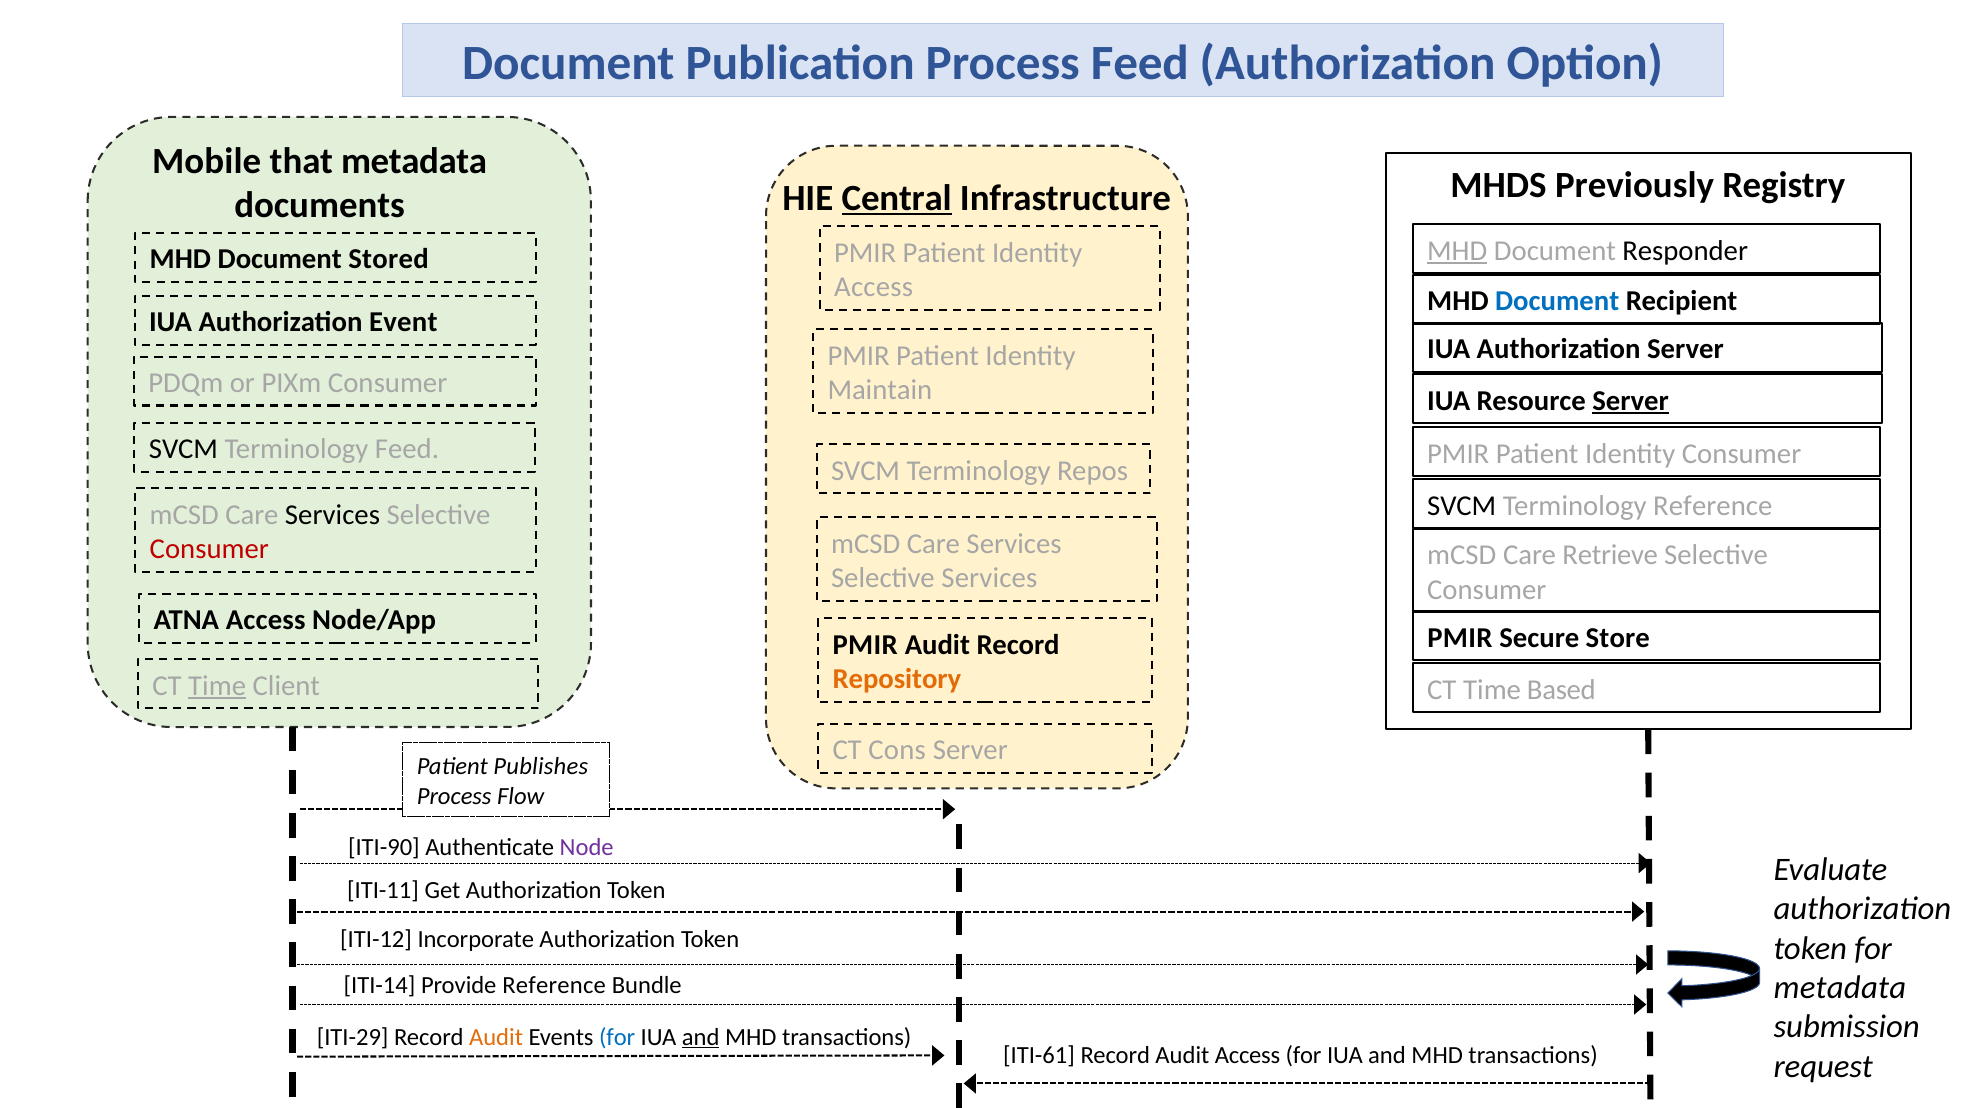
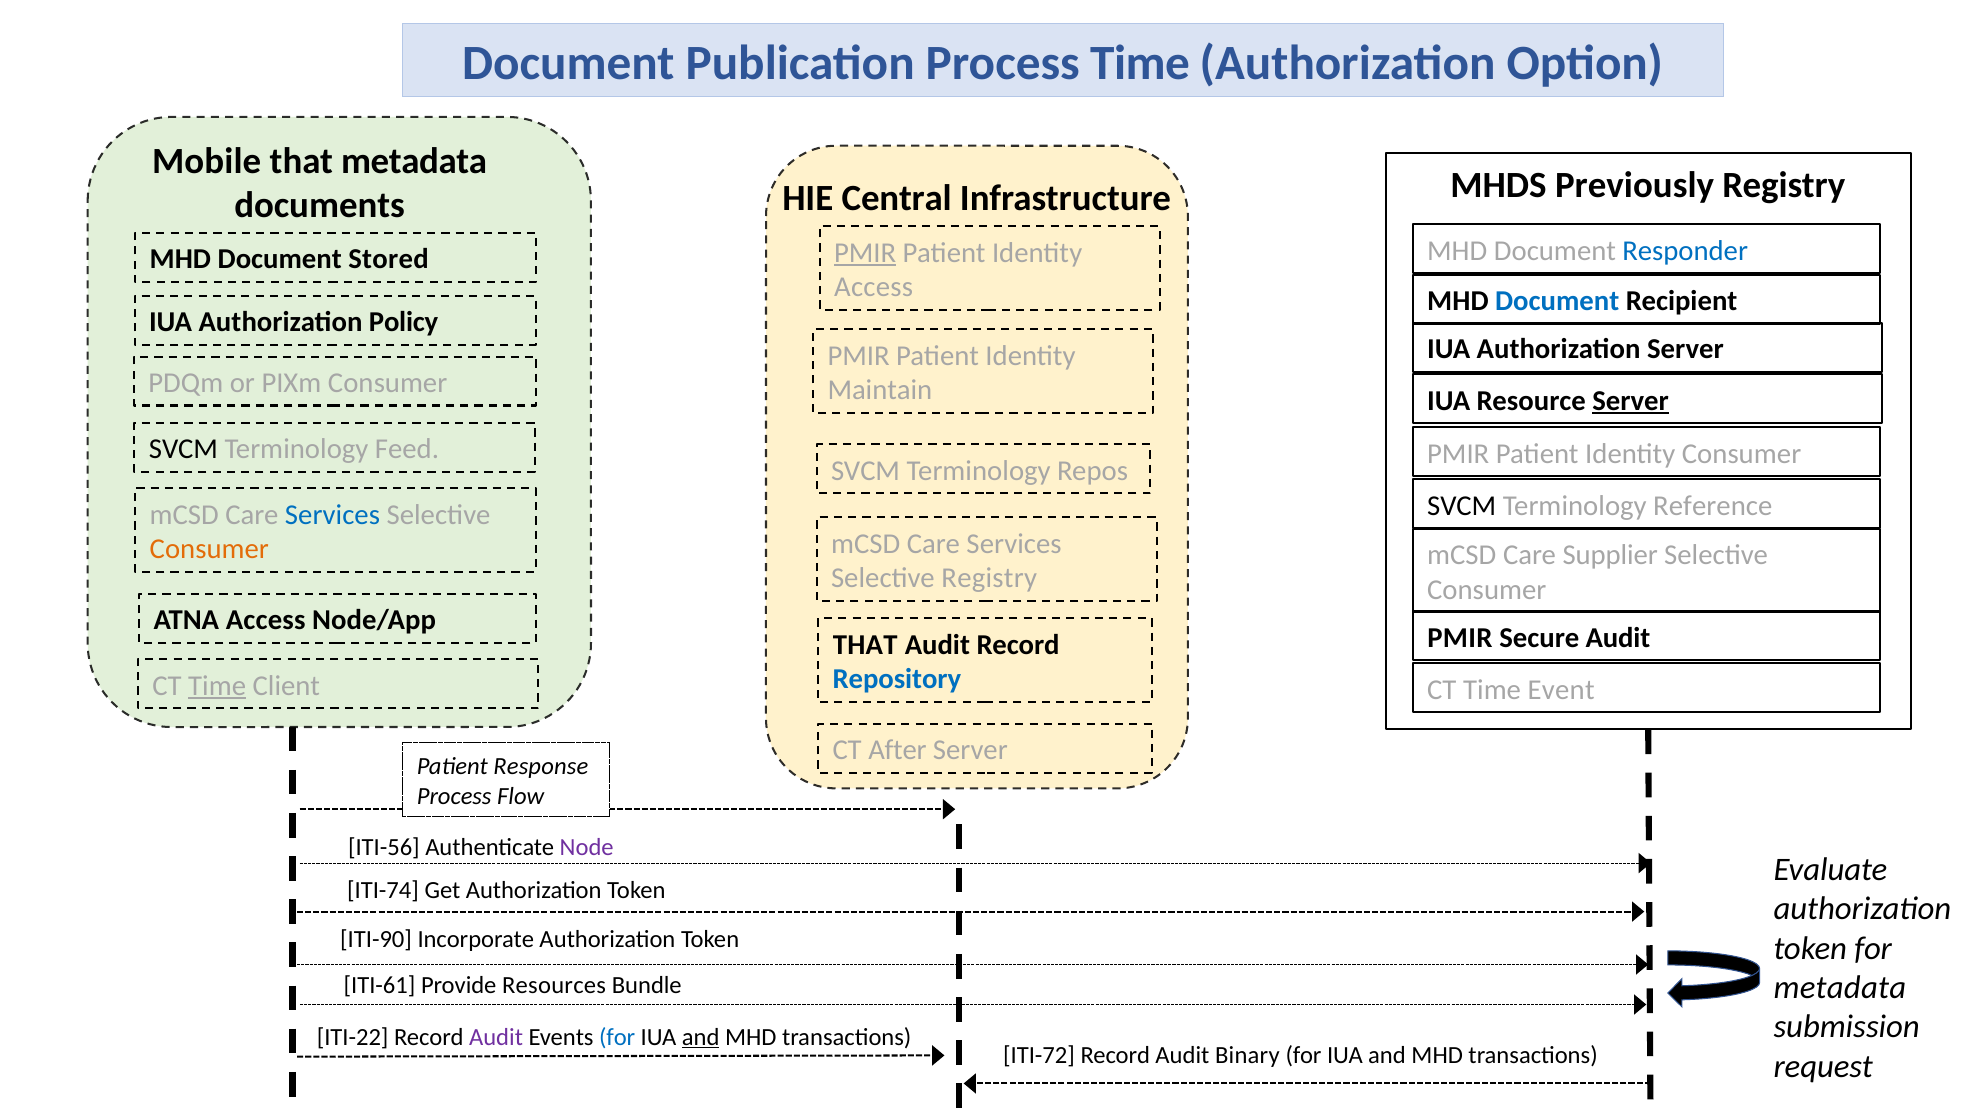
Process Feed: Feed -> Time (1140, 63)
Central underline: present -> none (897, 198)
MHD underline: present -> none (1457, 251)
Responder colour: black -> blue (1685, 251)
PMIR underline: none -> present (865, 253)
Event: Event -> Policy (404, 322)
Services colour: black -> blue (333, 515)
Consumer colour: red -> orange (209, 549)
Retrieve: Retrieve -> Supplier (1610, 555)
Selective Services: Services -> Registry (989, 578)
Secure Store: Store -> Audit (1618, 638)
PMIR: PMIR -> THAT (865, 645)
Repository colour: orange -> blue (897, 680)
Based: Based -> Event (1561, 690)
Cons: Cons -> After (897, 750)
Publishes: Publishes -> Response (541, 767)
ITI-90: ITI-90 -> ITI-56 (384, 848)
ITI-11: ITI-11 -> ITI-74 (383, 890)
ITI-12: ITI-12 -> ITI-90 (376, 940)
ITI-14: ITI-14 -> ITI-61 (379, 985)
Provide Reference: Reference -> Resources (554, 985)
ITI-29: ITI-29 -> ITI-22 (353, 1037)
Audit colour: orange -> purple (496, 1037)
ITI-61: ITI-61 -> ITI-72 (1039, 1056)
Audit Access: Access -> Binary (1247, 1056)
